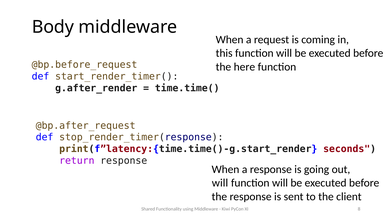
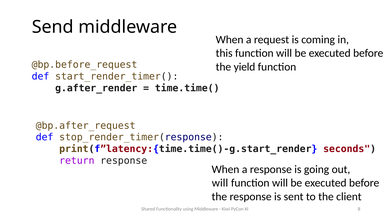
Body: Body -> Send (53, 27)
here: here -> yield (244, 67)
